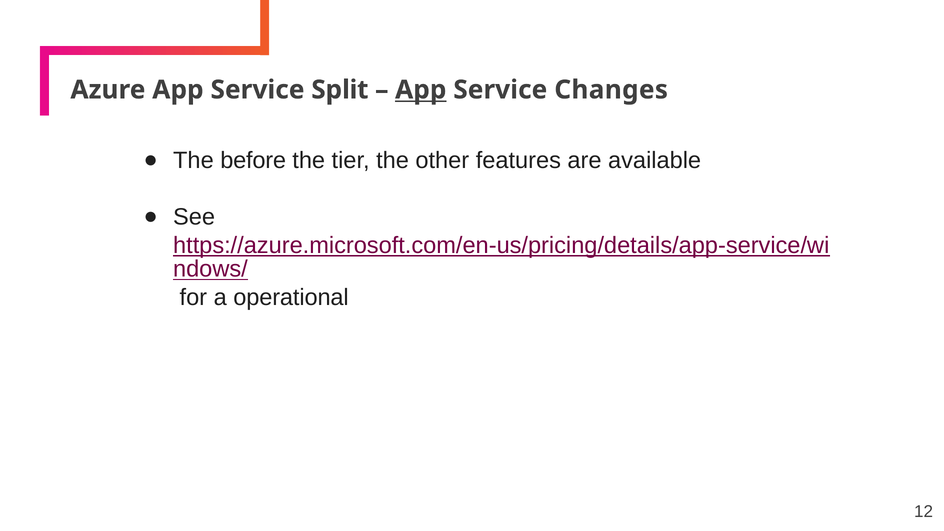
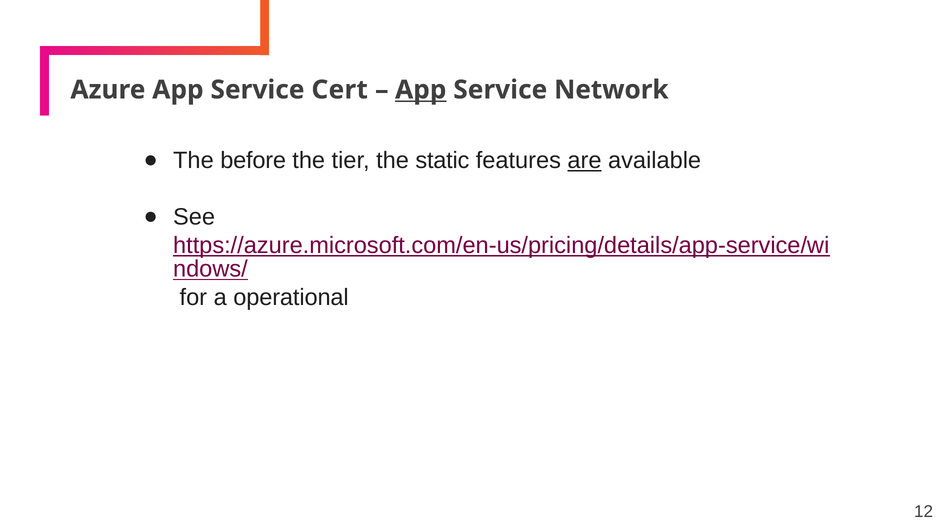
Split: Split -> Cert (340, 90)
Changes: Changes -> Network (611, 90)
other: other -> static (442, 160)
are underline: none -> present (584, 160)
